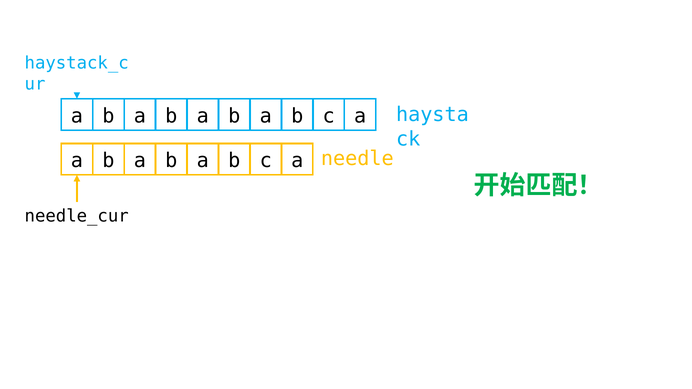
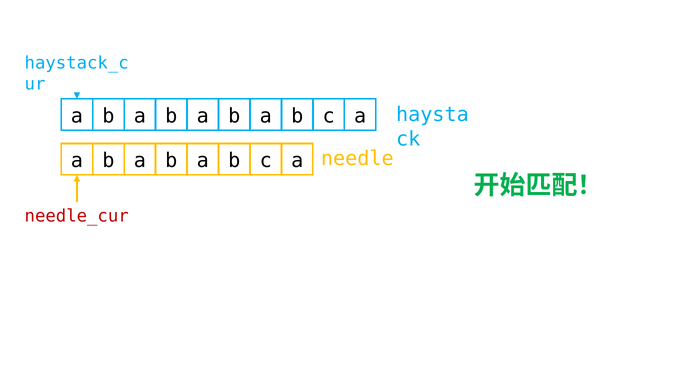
needle_cur colour: black -> red (77, 216)
